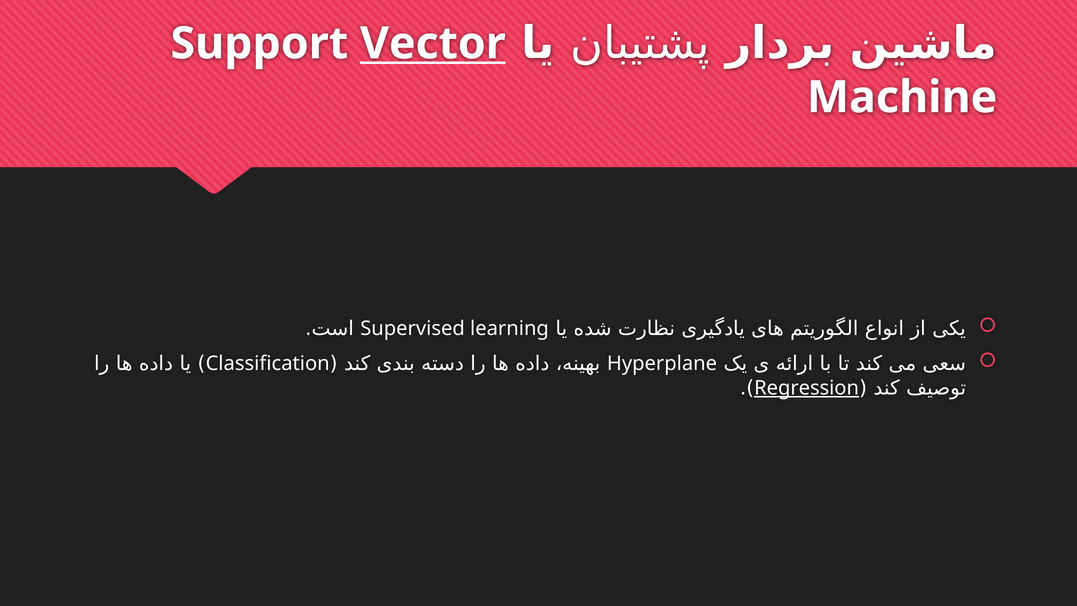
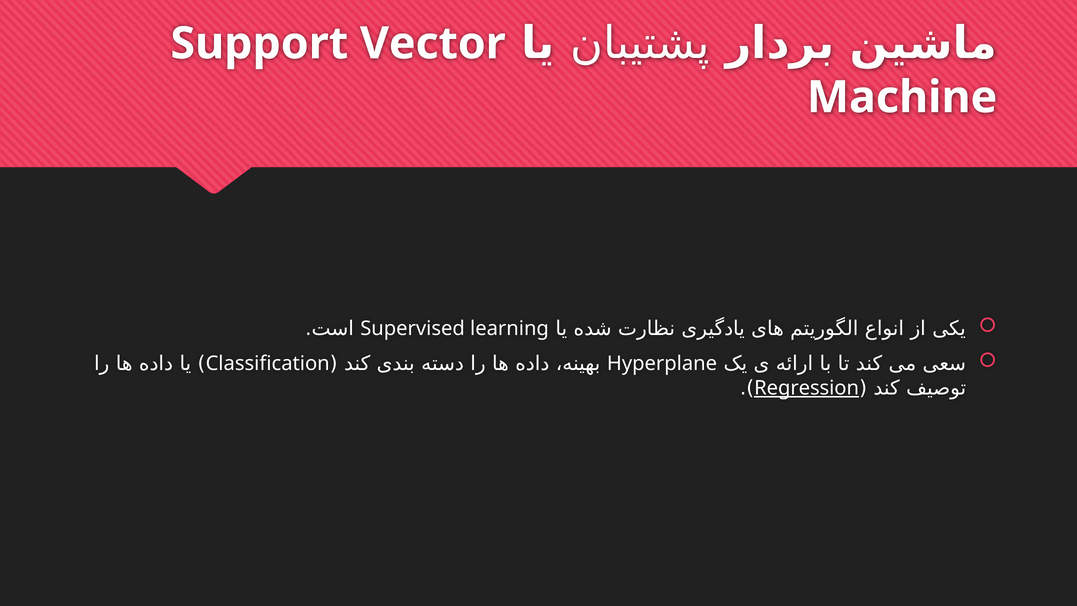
Vector underline: present -> none (433, 44)
